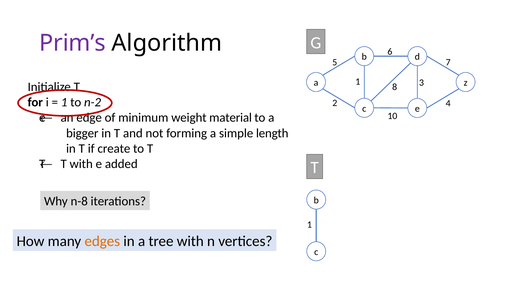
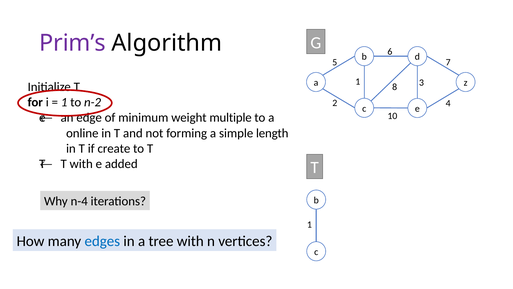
material: material -> multiple (231, 118)
bigger: bigger -> online (82, 133)
n-8: n-8 -> n-4 (79, 201)
edges colour: orange -> blue (102, 241)
